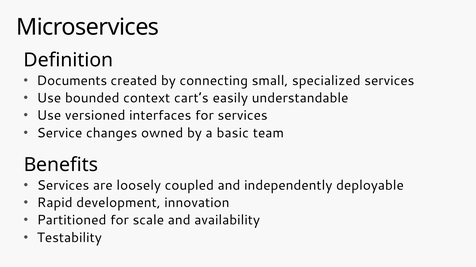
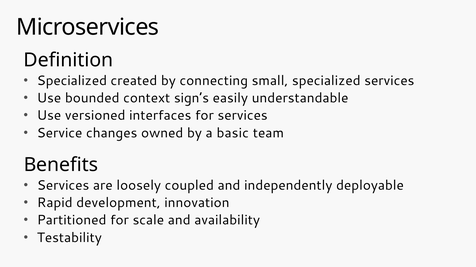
Documents: Documents -> Specialized (72, 81)
cart’s: cart’s -> sign’s (191, 98)
